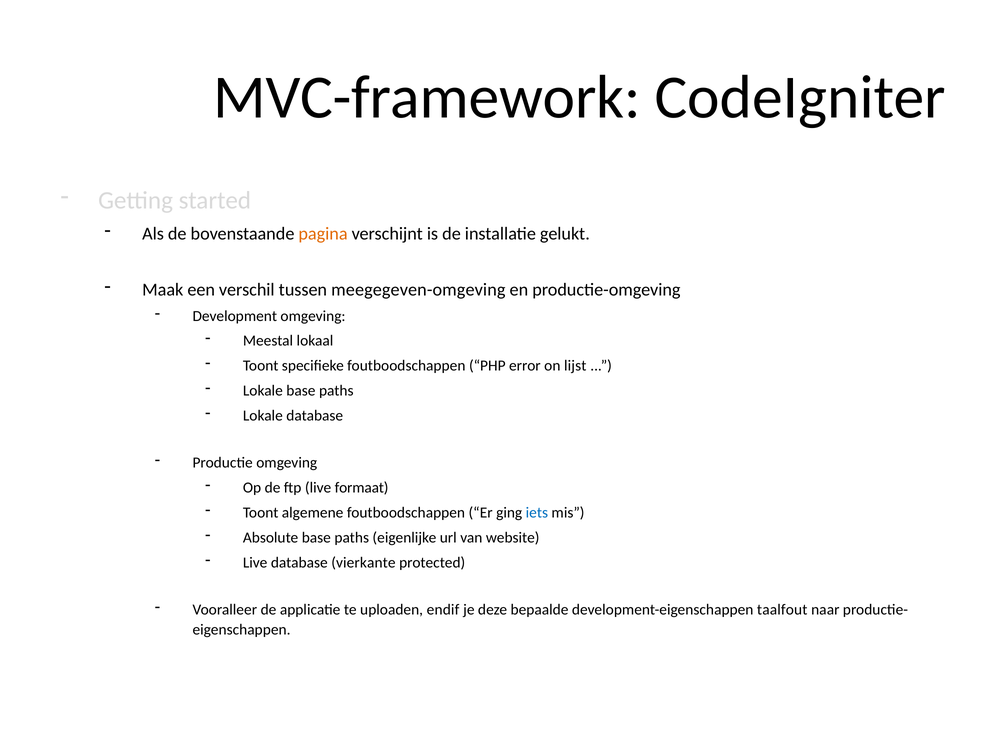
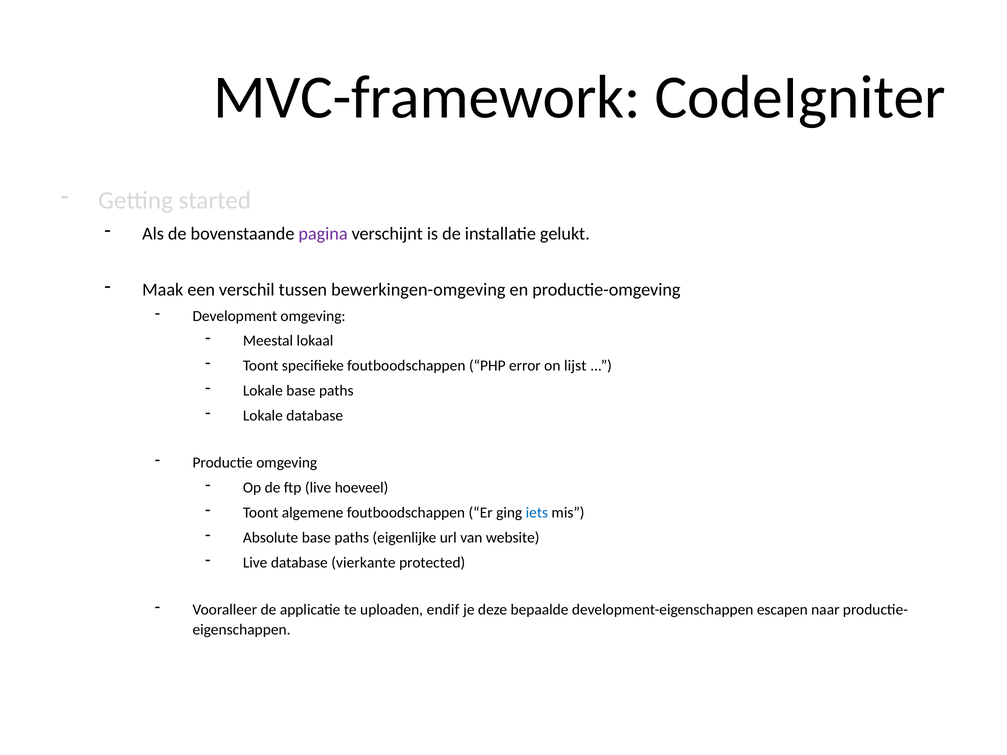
pagina colour: orange -> purple (323, 234)
meegegeven-omgeving: meegegeven-omgeving -> bewerkingen-omgeving (418, 290)
formaat: formaat -> hoeveel (362, 488)
taalfout: taalfout -> escapen (782, 610)
